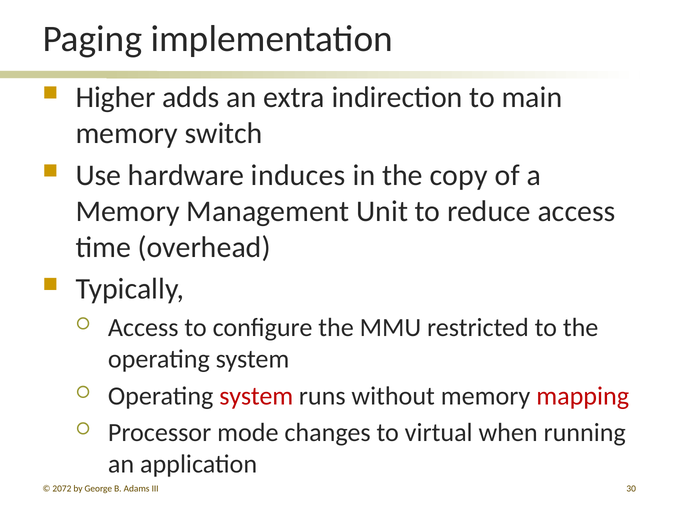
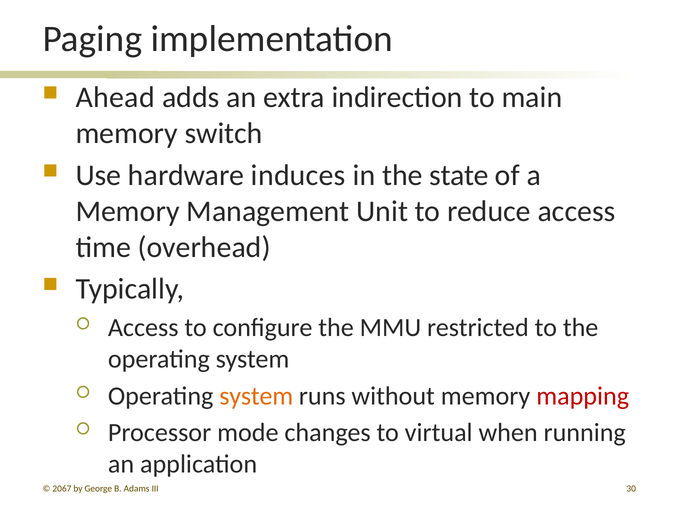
Higher: Higher -> Ahead (115, 97)
copy: copy -> state (459, 175)
system colour: red -> orange (256, 396)
2072: 2072 -> 2067 (62, 488)
